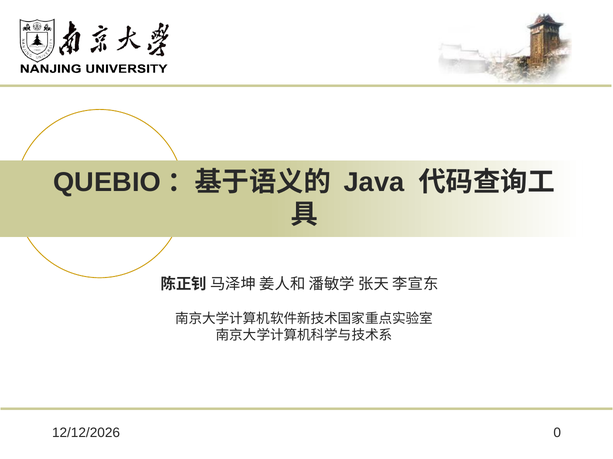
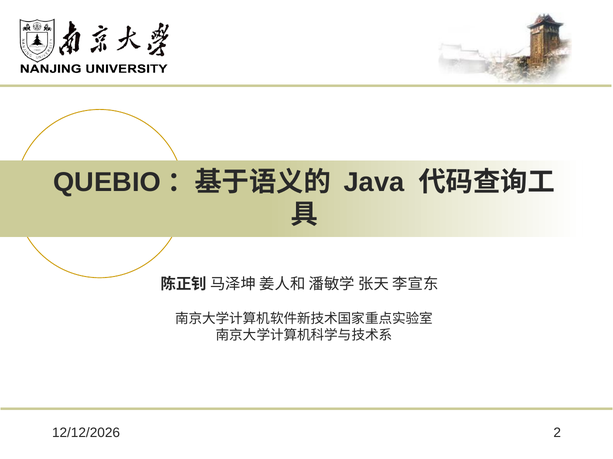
0: 0 -> 2 (557, 434)
